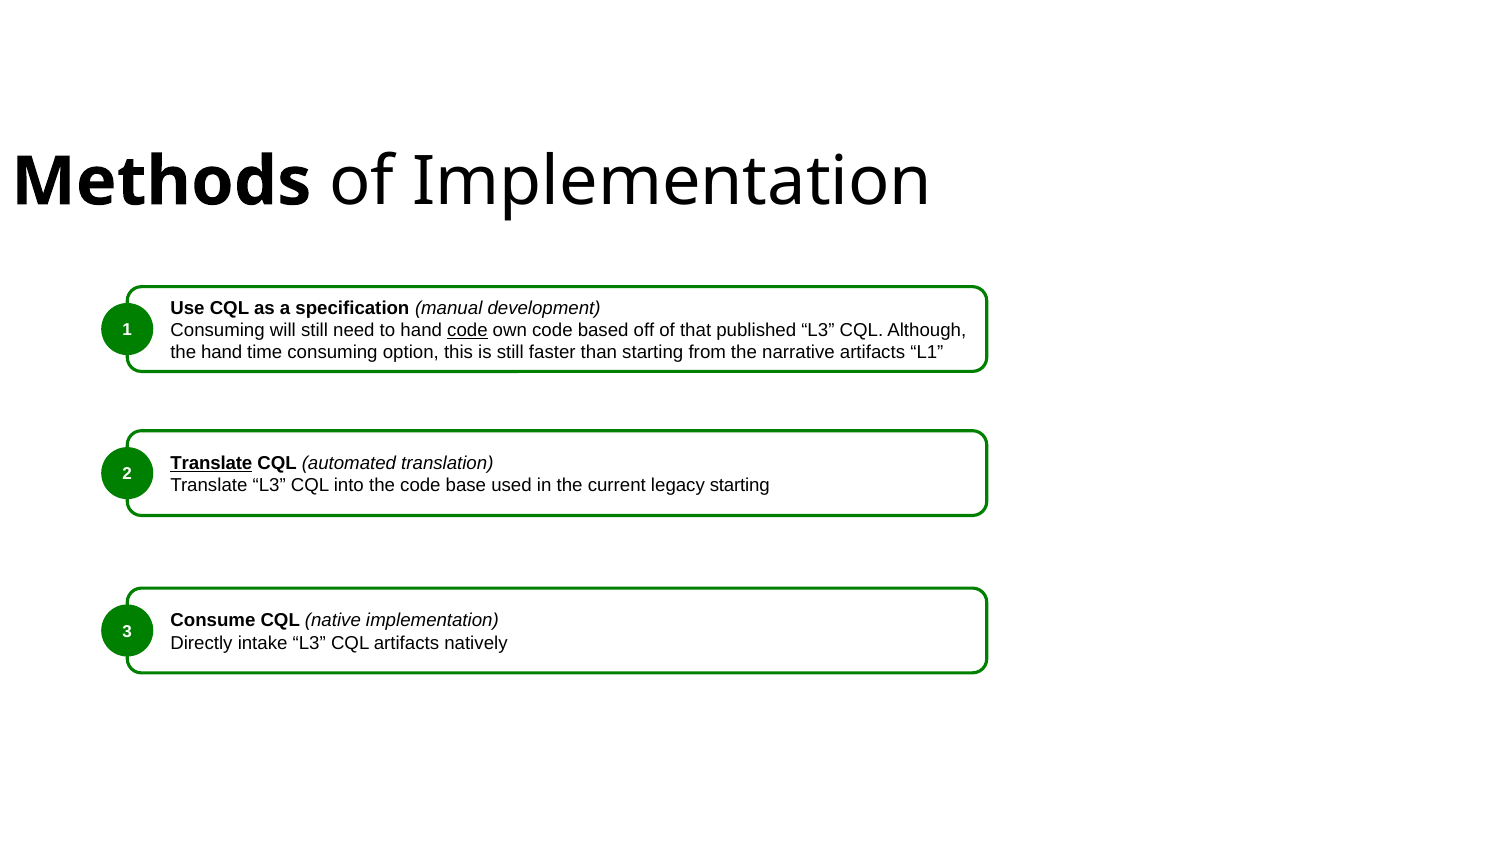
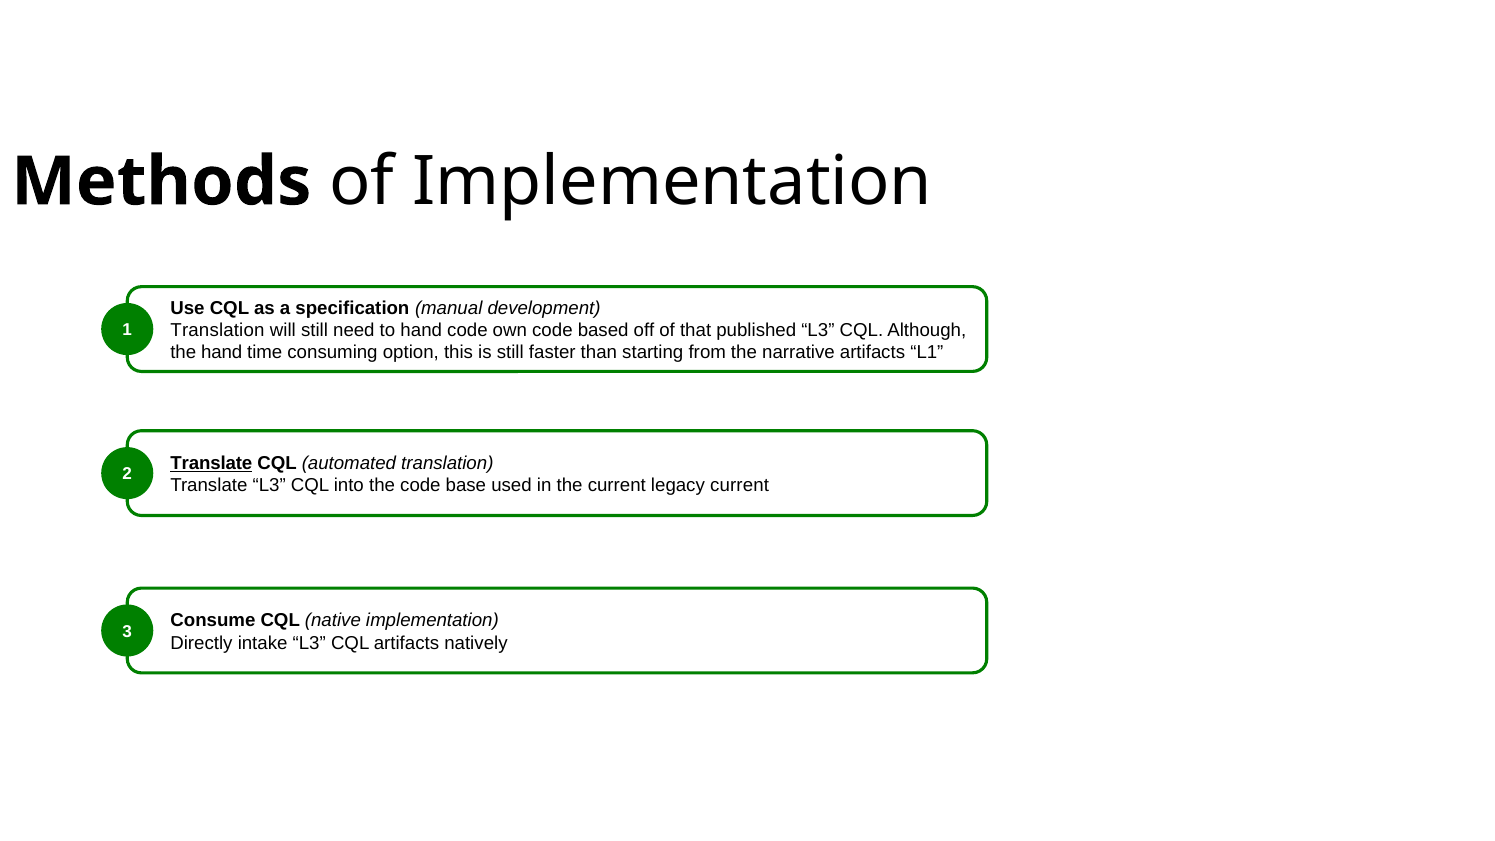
Consuming: Consuming -> Translation (217, 330)
code underline: present -> none (467, 330)
legacy starting: starting -> current (740, 486)
